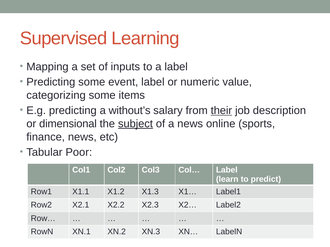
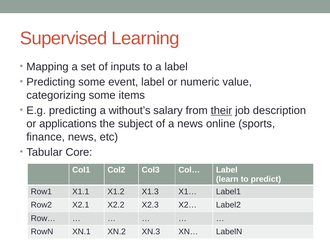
dimensional: dimensional -> applications (68, 124)
subject underline: present -> none (135, 124)
Poor: Poor -> Core (79, 153)
